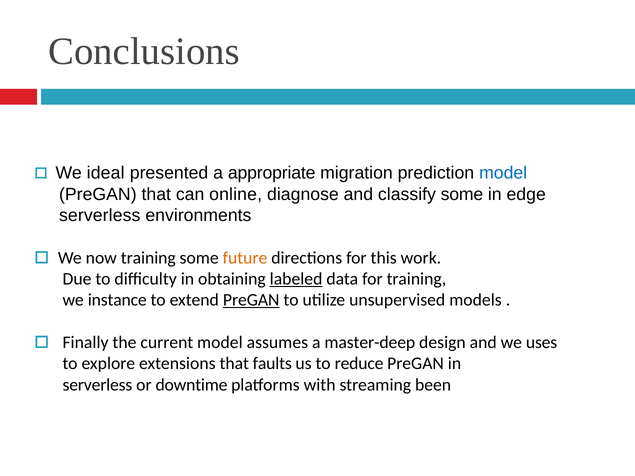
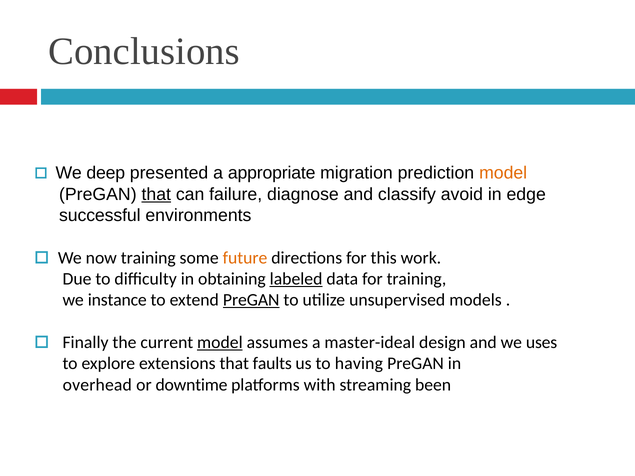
ideal: ideal -> deep (106, 173)
model colour: blue -> orange (503, 173)
that underline: none -> present (156, 194)
online: online -> failure (236, 194)
classify some: some -> avoid (462, 194)
serverless: serverless -> successful (100, 216)
model underline: none -> present (220, 343)
master-deep: master-deep -> master-ideal (370, 343)
reduce: reduce -> having (359, 364)
serverless: serverless -> overhead (97, 385)
